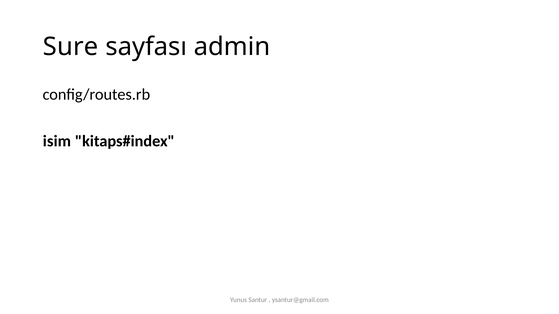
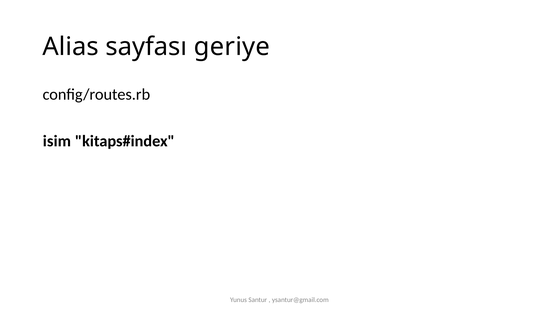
Sure: Sure -> Alias (71, 47)
admin: admin -> geriye (232, 47)
